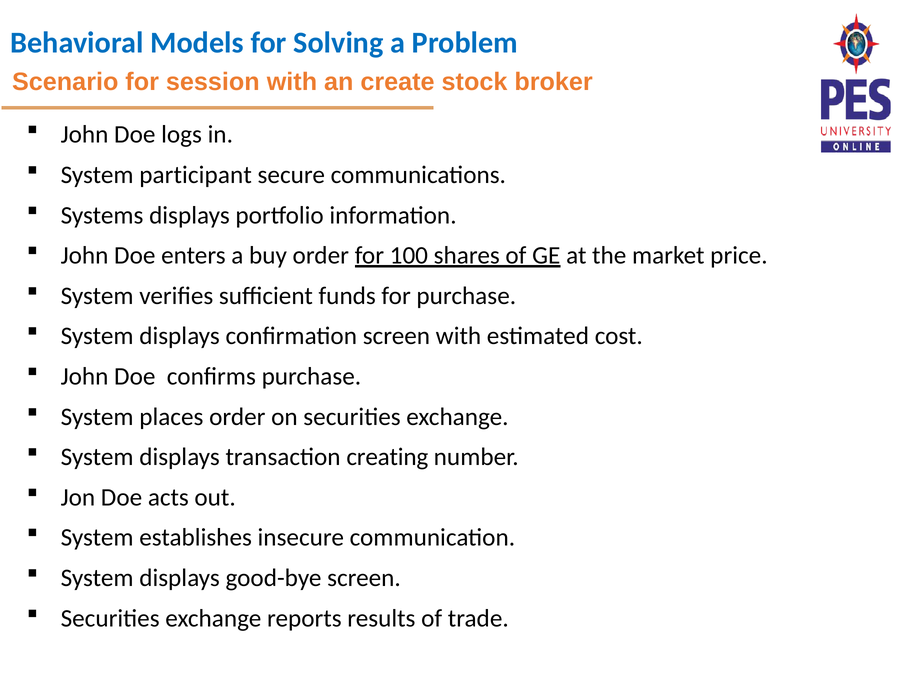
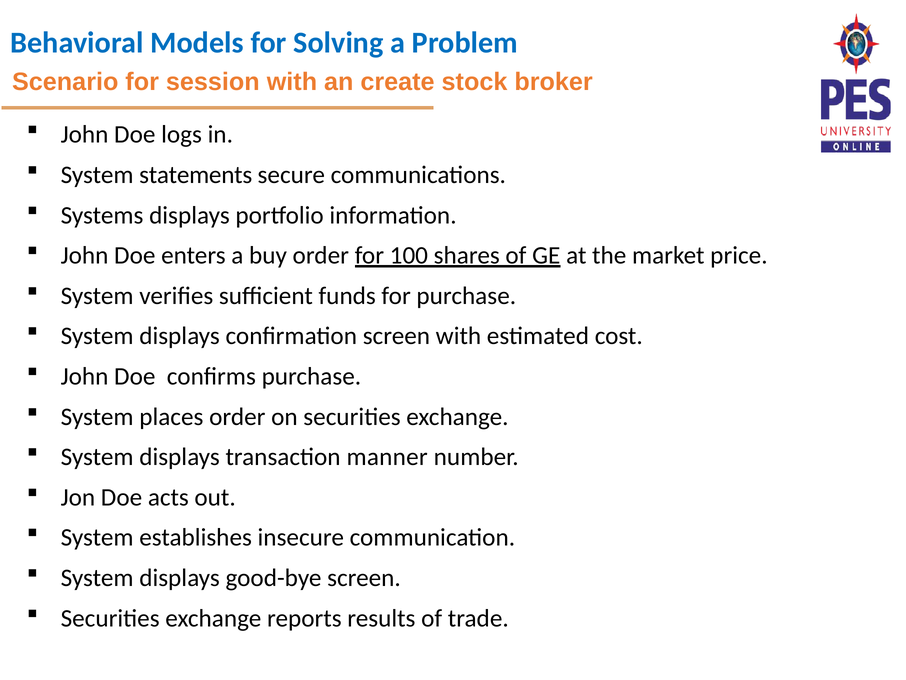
participant: participant -> statements (196, 175)
creating: creating -> manner (387, 457)
